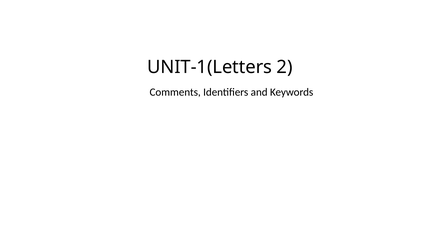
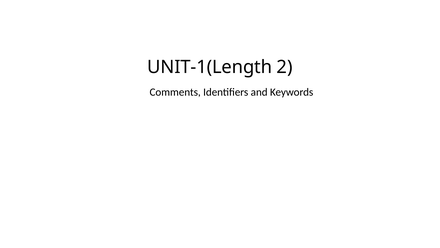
UNIT-1(Letters: UNIT-1(Letters -> UNIT-1(Length (210, 67)
